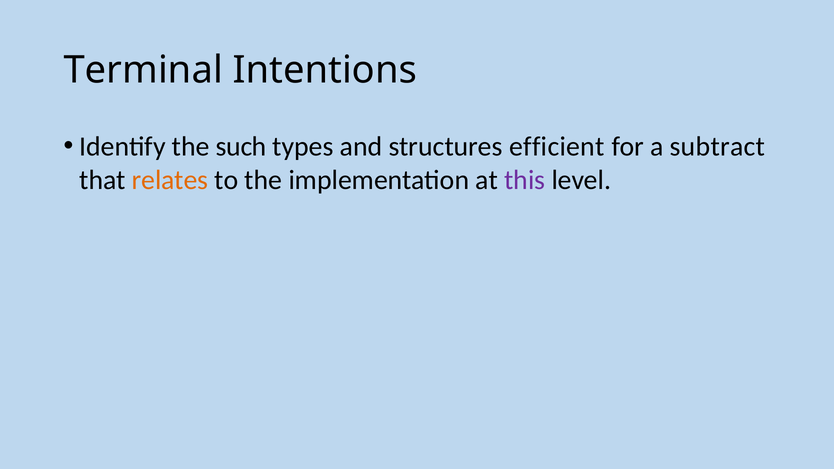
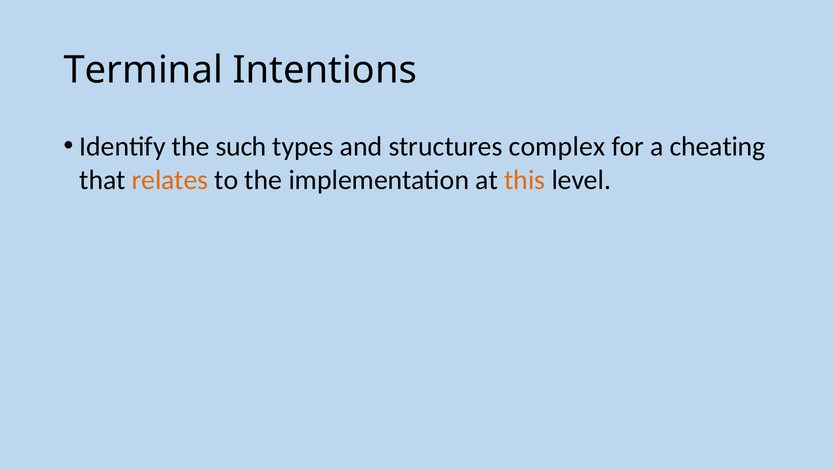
efficient: efficient -> complex (557, 147)
subtract: subtract -> cheating (718, 147)
this colour: purple -> orange (525, 180)
